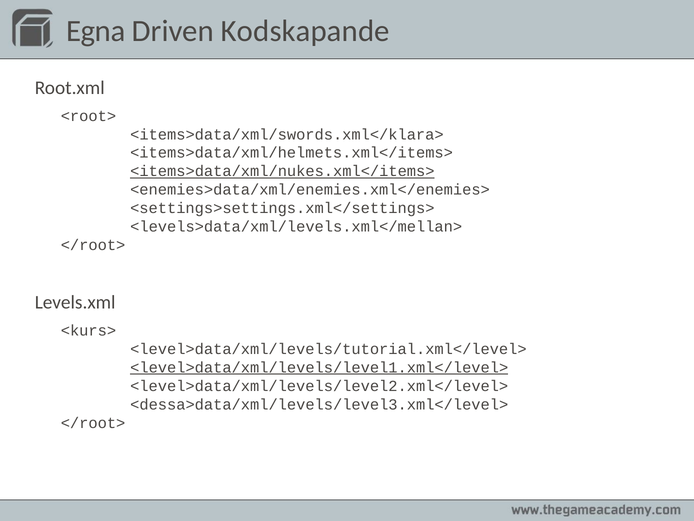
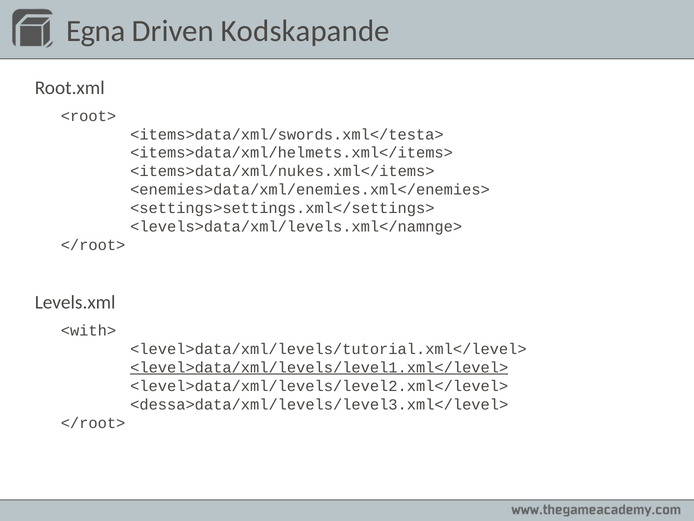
<items>data/xml/swords.xml</klara>: <items>data/xml/swords.xml</klara> -> <items>data/xml/swords.xml</testa> (287, 134)
<items>data/xml/nukes.xml</items> underline: present -> none (282, 171)
<levels>data/xml/levels.xml</mellan>: <levels>data/xml/levels.xml</mellan> -> <levels>data/xml/levels.xml</namnge> (296, 227)
<kurs>: <kurs> -> <with> (88, 330)
